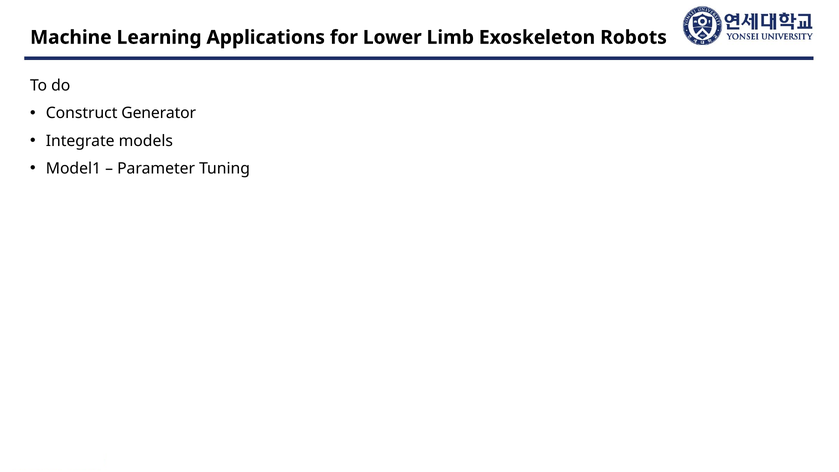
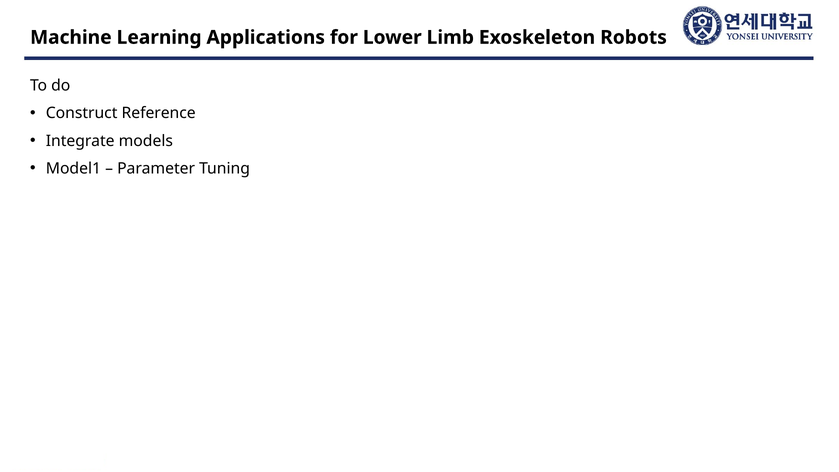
Generator: Generator -> Reference (159, 113)
